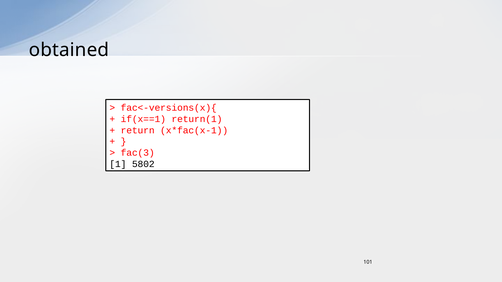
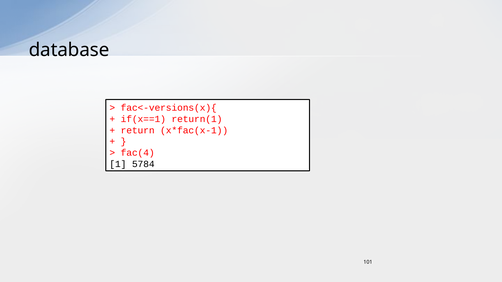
obtained: obtained -> database (69, 50)
fac(3: fac(3 -> fac(4 (138, 153)
5802: 5802 -> 5784 (143, 164)
